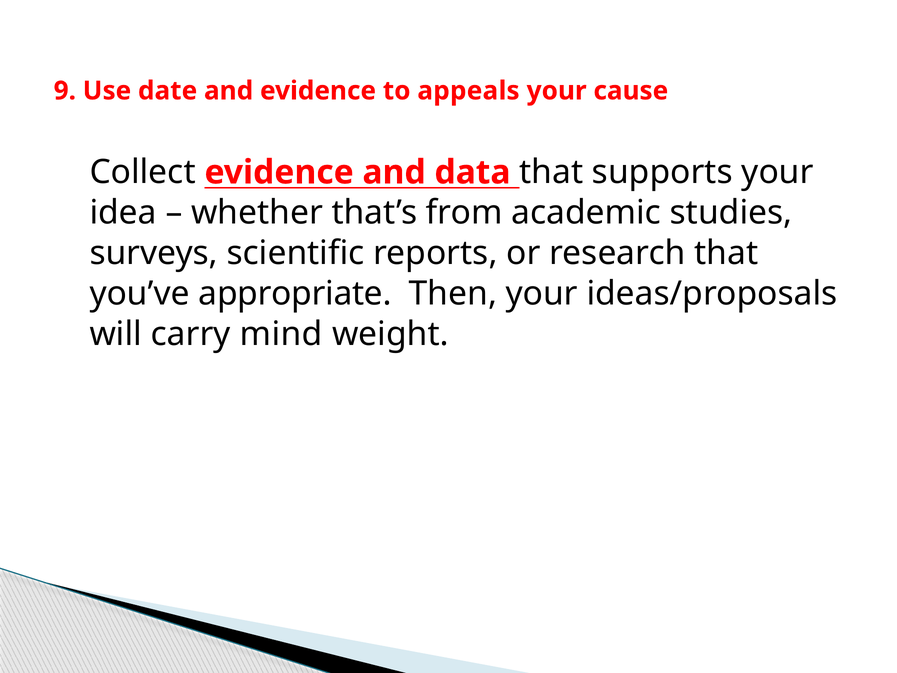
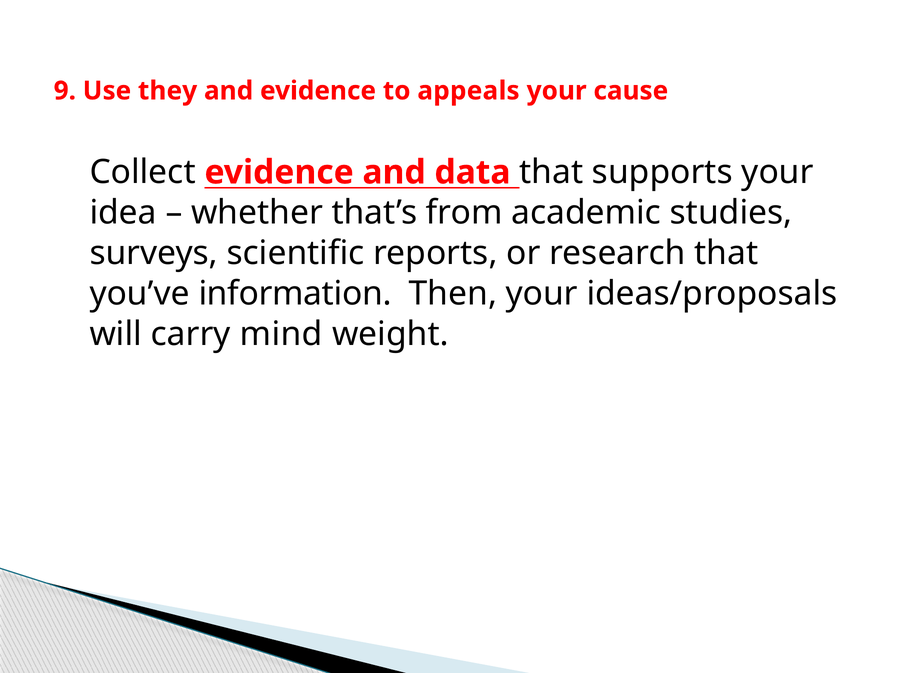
date: date -> they (168, 91)
appropriate: appropriate -> information (295, 293)
